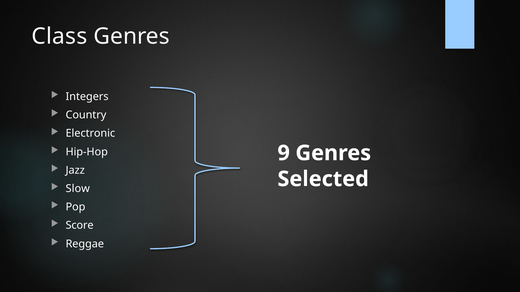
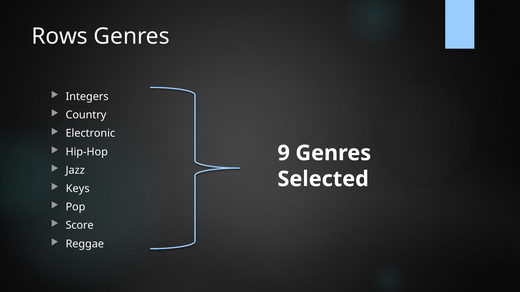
Class: Class -> Rows (60, 37)
Slow: Slow -> Keys (78, 189)
